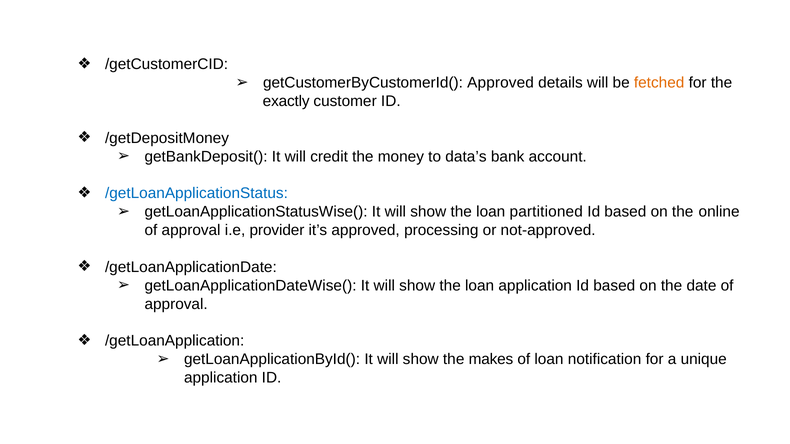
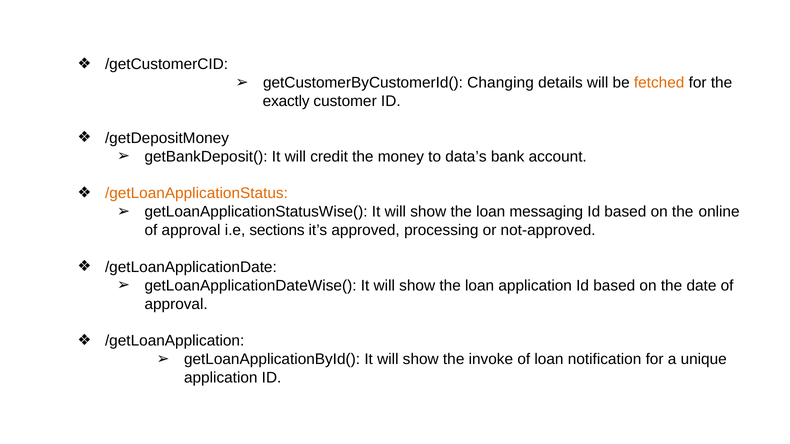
getCustomerByCustomerId( Approved: Approved -> Changing (501, 83)
/getLoanApplicationStatus colour: blue -> orange (196, 194)
partitioned: partitioned -> messaging (546, 212)
provider: provider -> sections (277, 230)
makes: makes -> invoke (491, 360)
